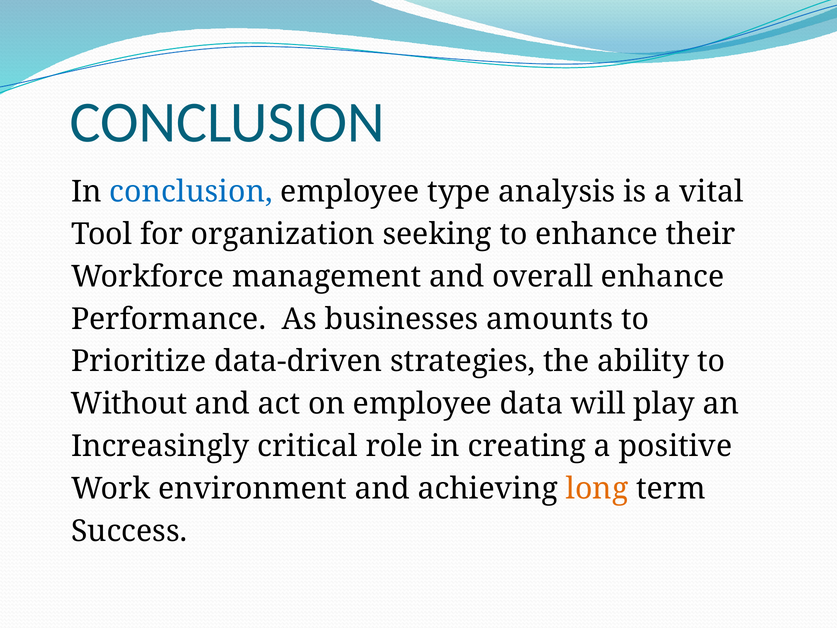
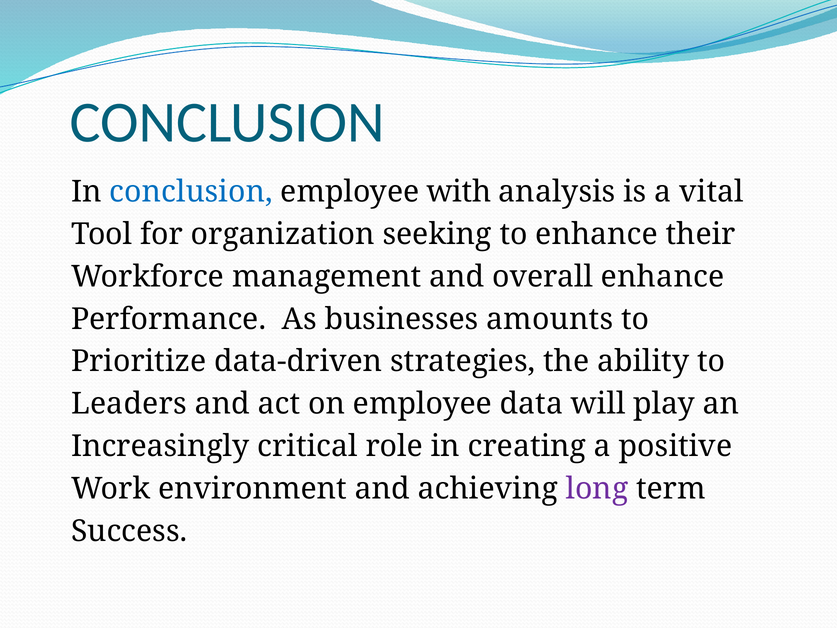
type: type -> with (459, 192)
Without: Without -> Leaders (129, 404)
long colour: orange -> purple (597, 488)
